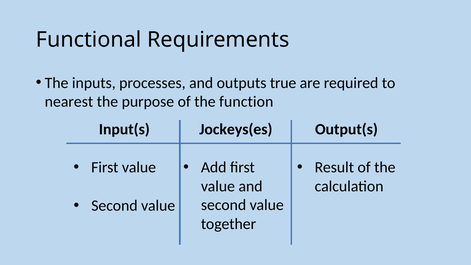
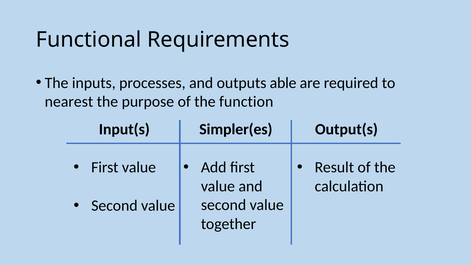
true: true -> able (283, 83)
Jockeys(es: Jockeys(es -> Simpler(es (236, 129)
